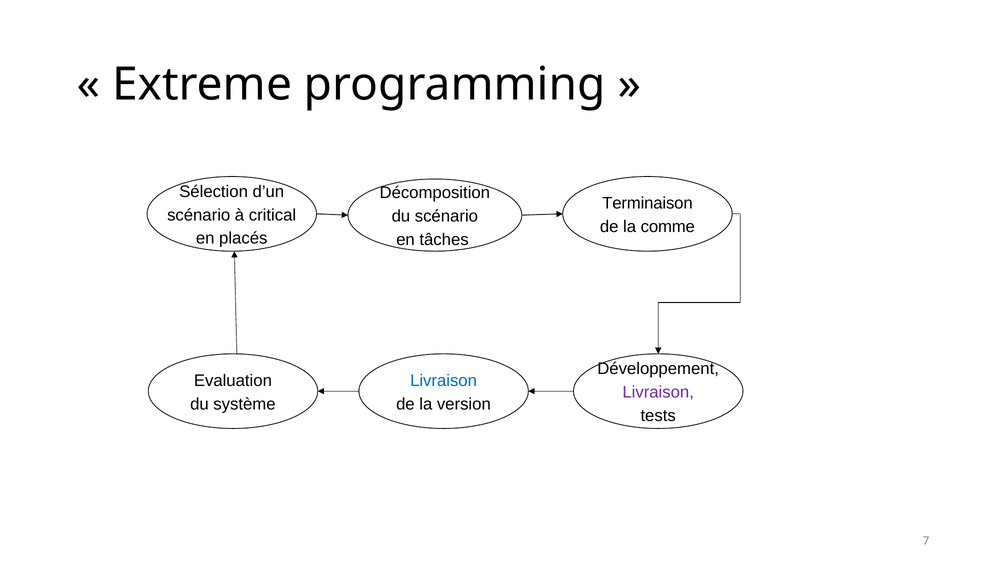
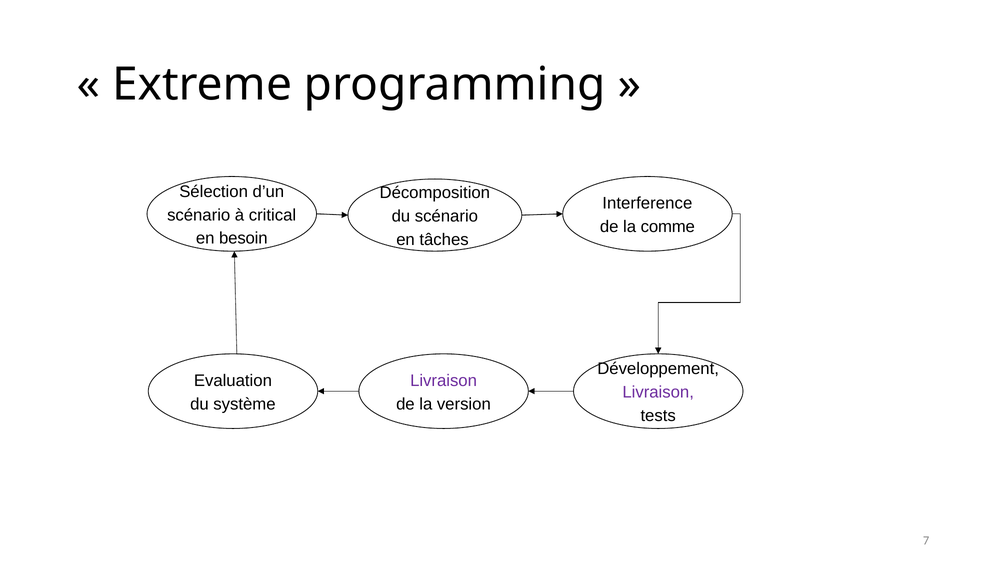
Terminaison: Terminaison -> Interference (647, 203)
placés: placés -> besoin (243, 238)
Livraison colour: blue -> purple (444, 380)
